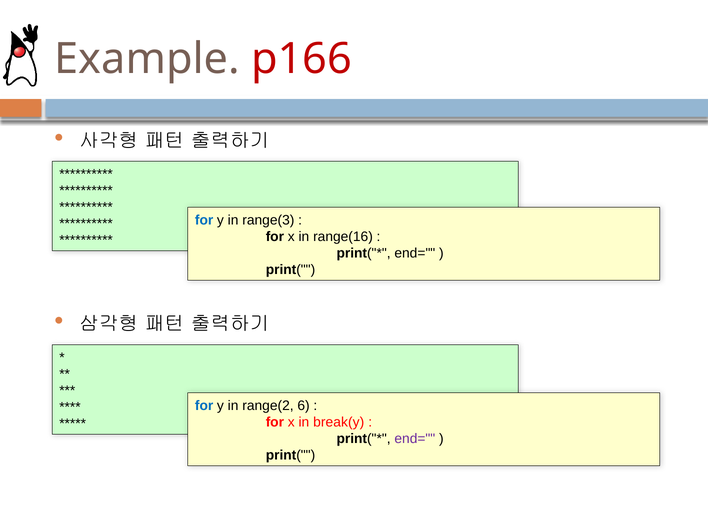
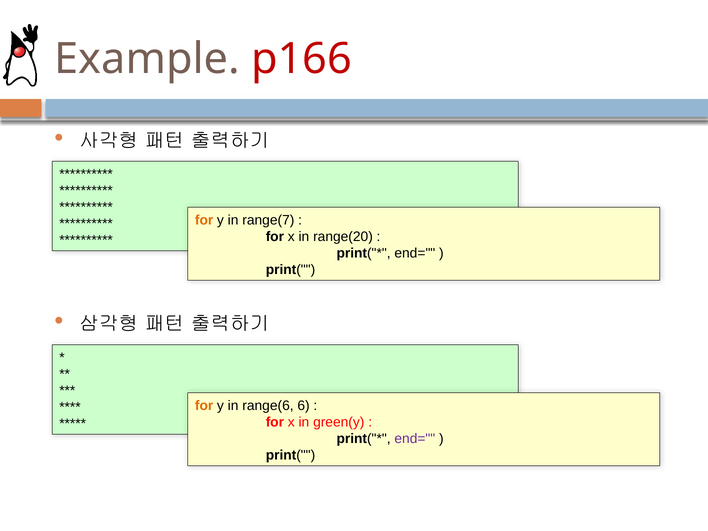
for colour: blue -> orange (204, 220)
range(3: range(3 -> range(7 (268, 220)
range(16: range(16 -> range(20 (343, 237)
for colour: blue -> orange (204, 406)
range(2: range(2 -> range(6 (268, 406)
break(y: break(y -> green(y (339, 422)
